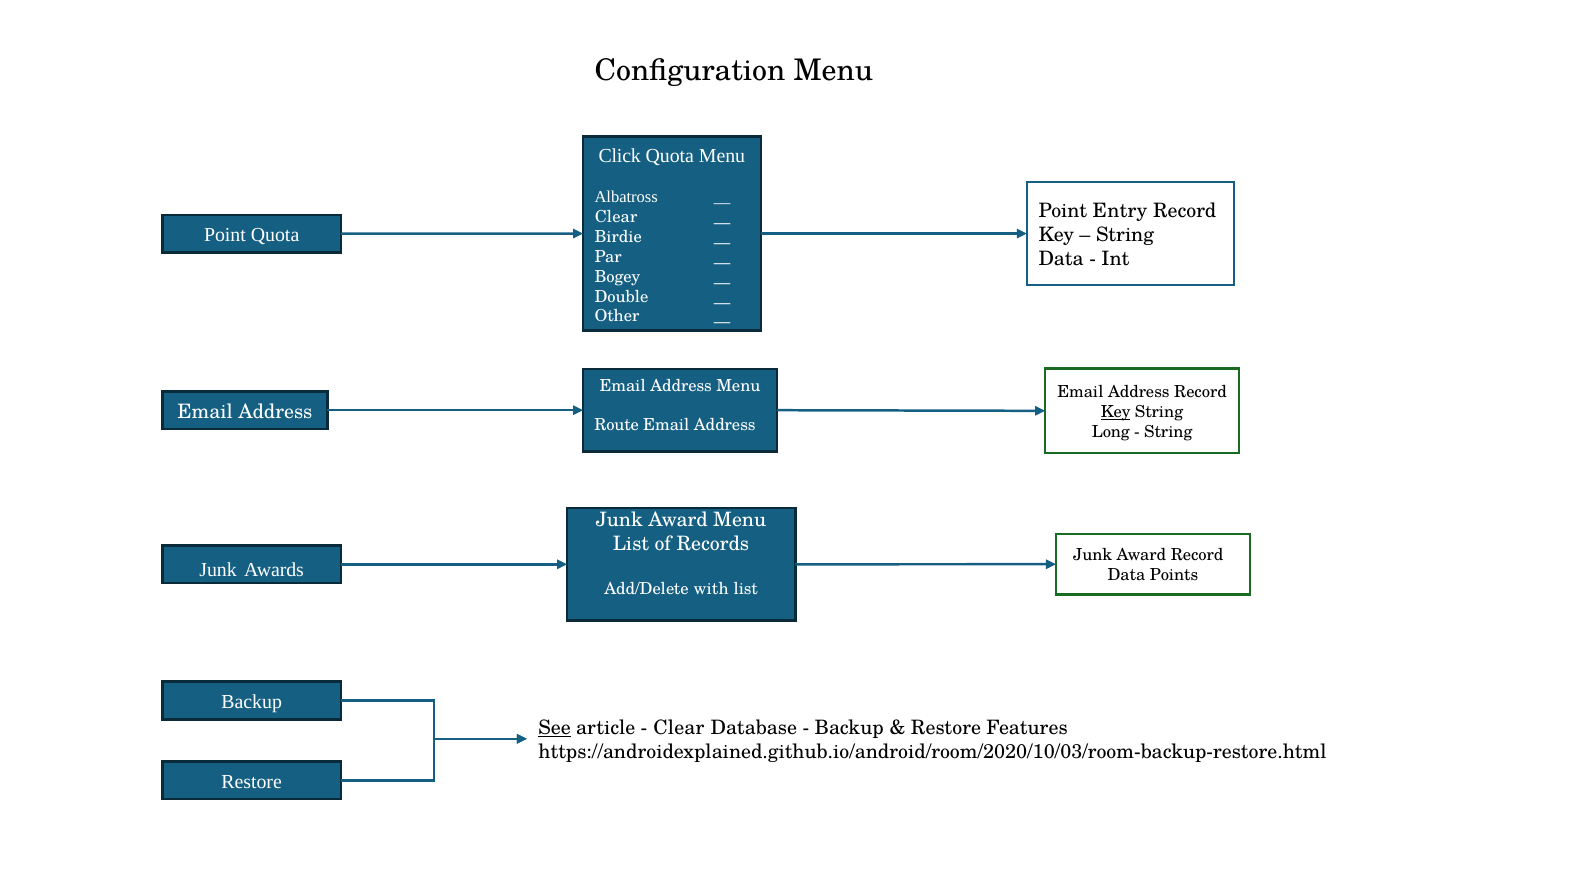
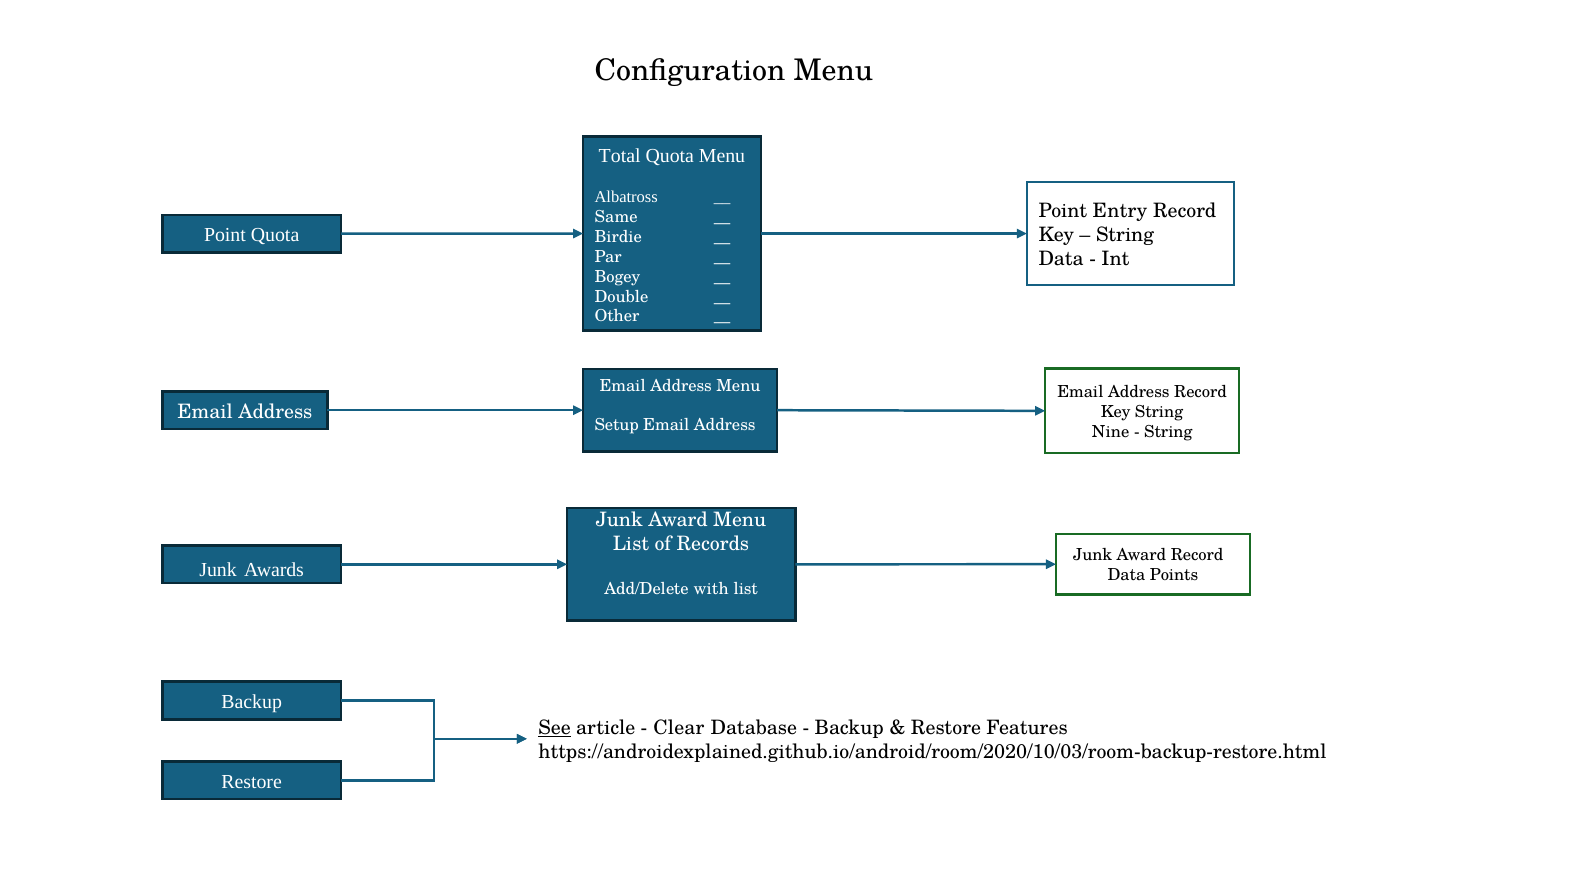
Click: Click -> Total (620, 156)
Clear: Clear -> Same (616, 217)
Key underline: present -> none (1116, 412)
Route: Route -> Setup (617, 426)
Long: Long -> Nine (1111, 432)
